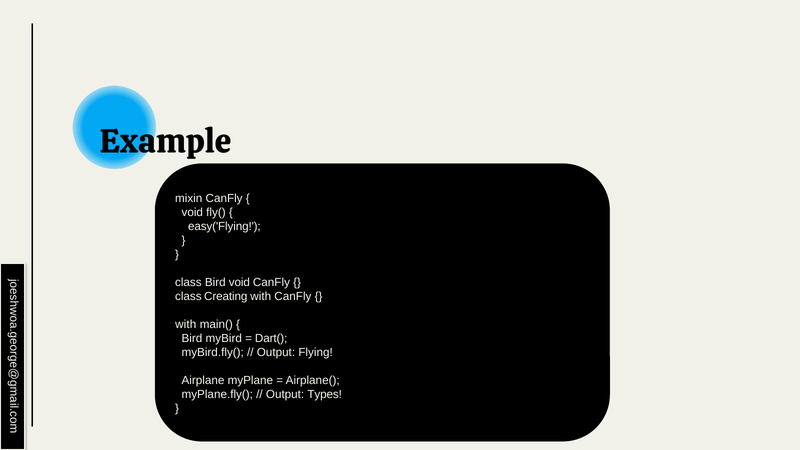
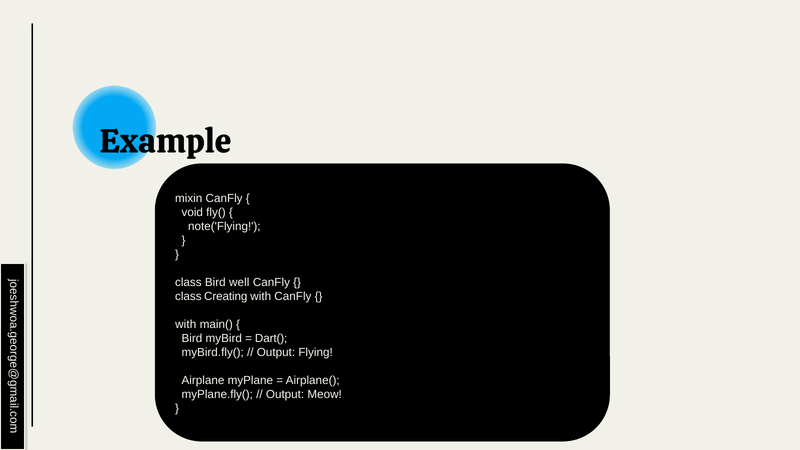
easy('Flying: easy('Flying -> note('Flying (224, 226)
Bird void: void -> well (239, 282)
Types: Types -> Meow (325, 394)
